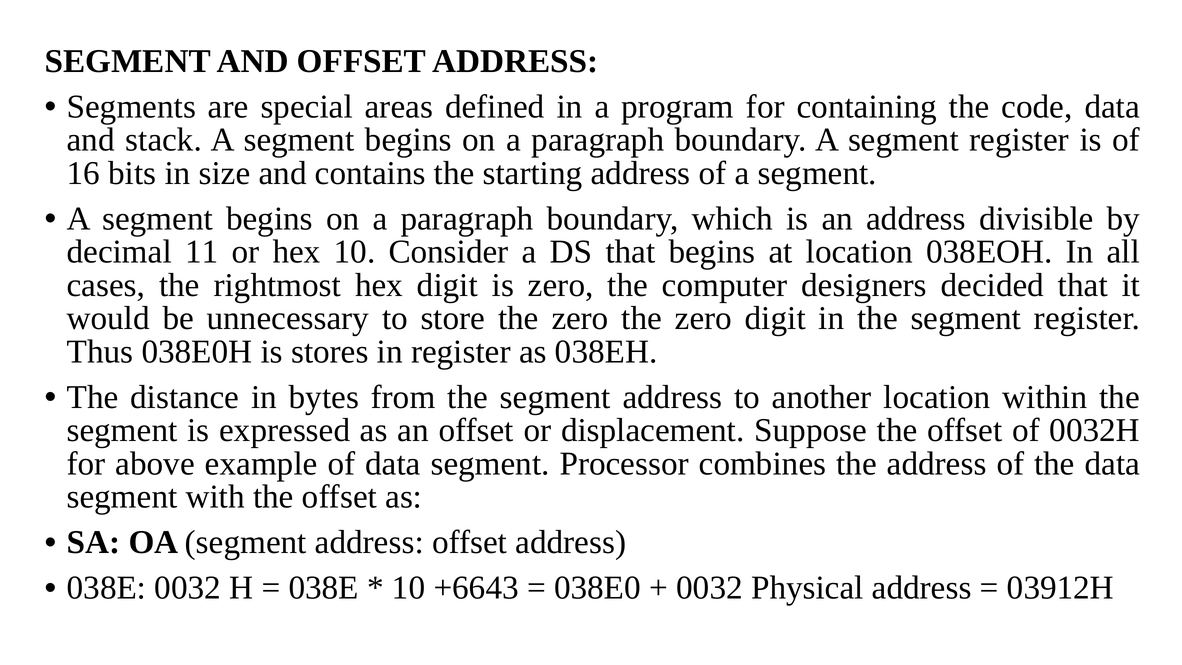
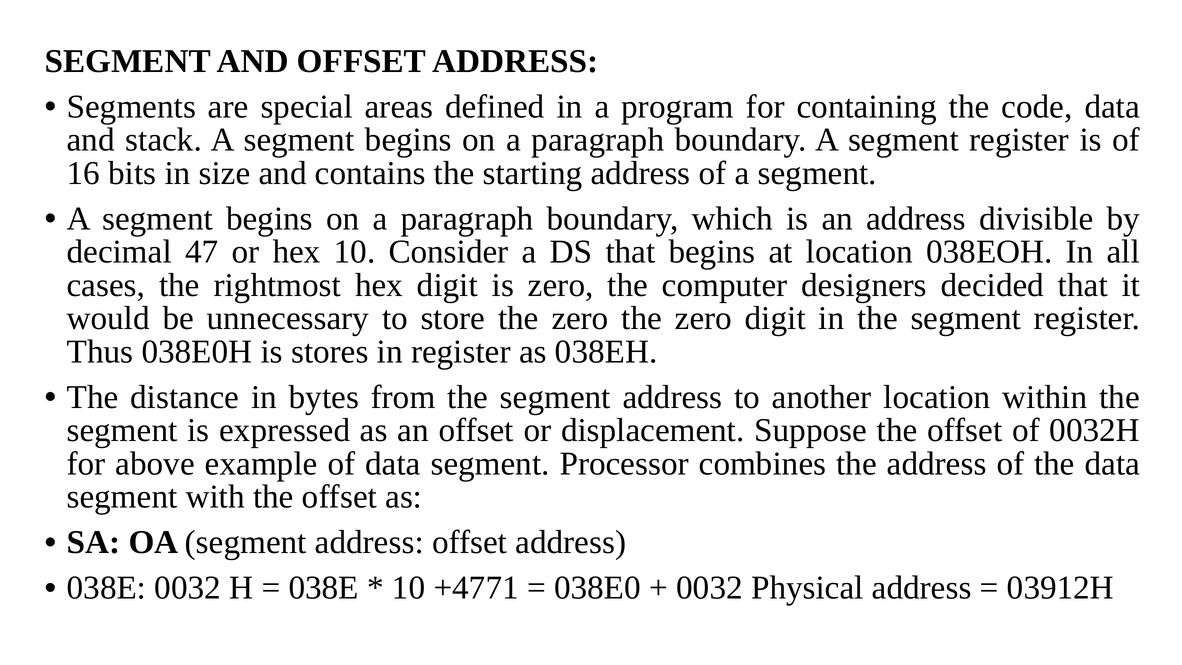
11: 11 -> 47 (202, 252)
+6643: +6643 -> +4771 (476, 588)
